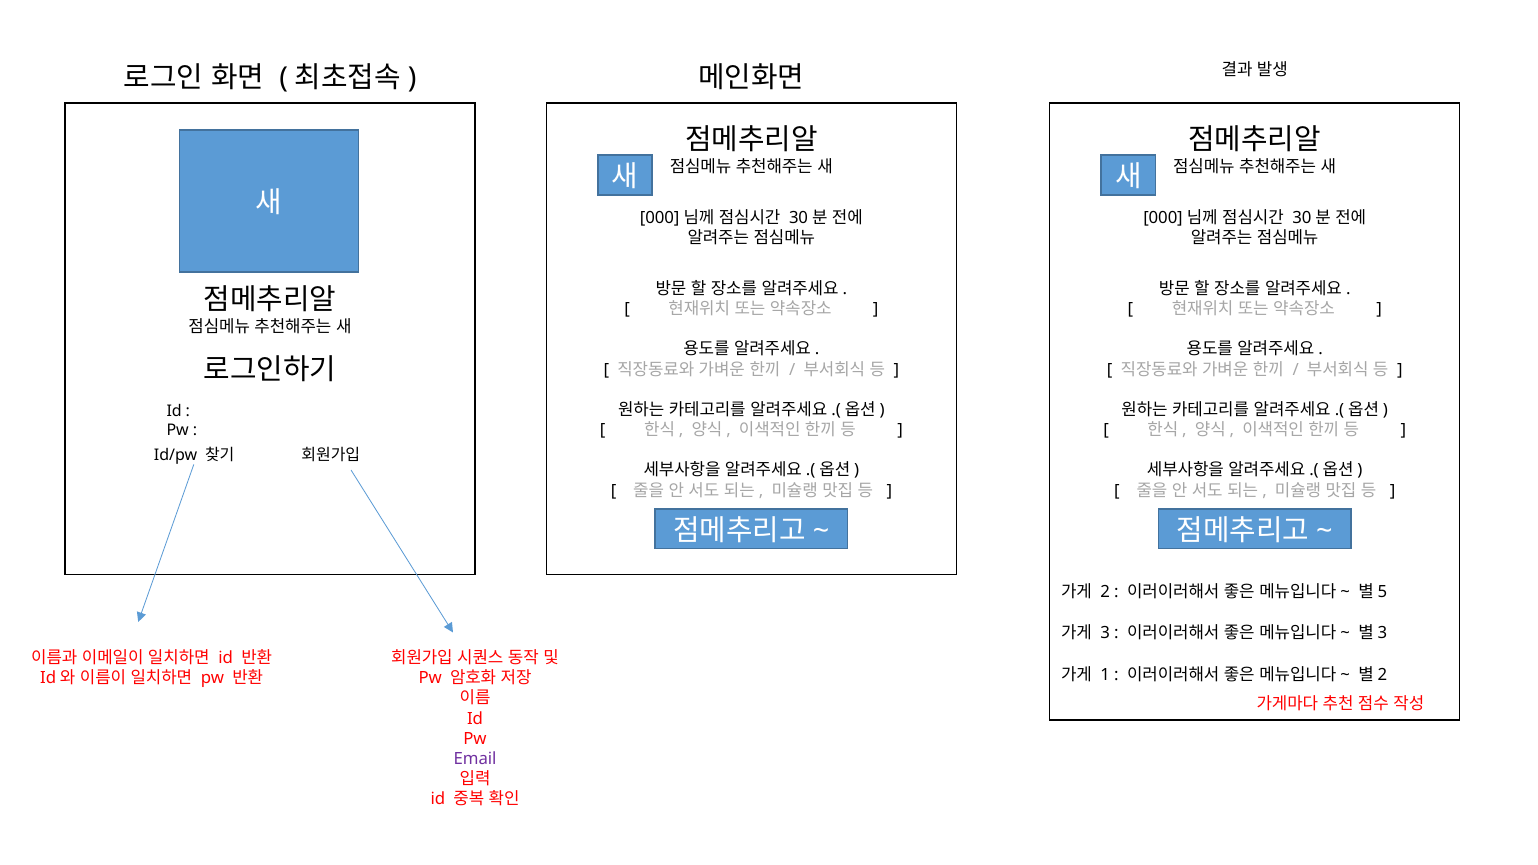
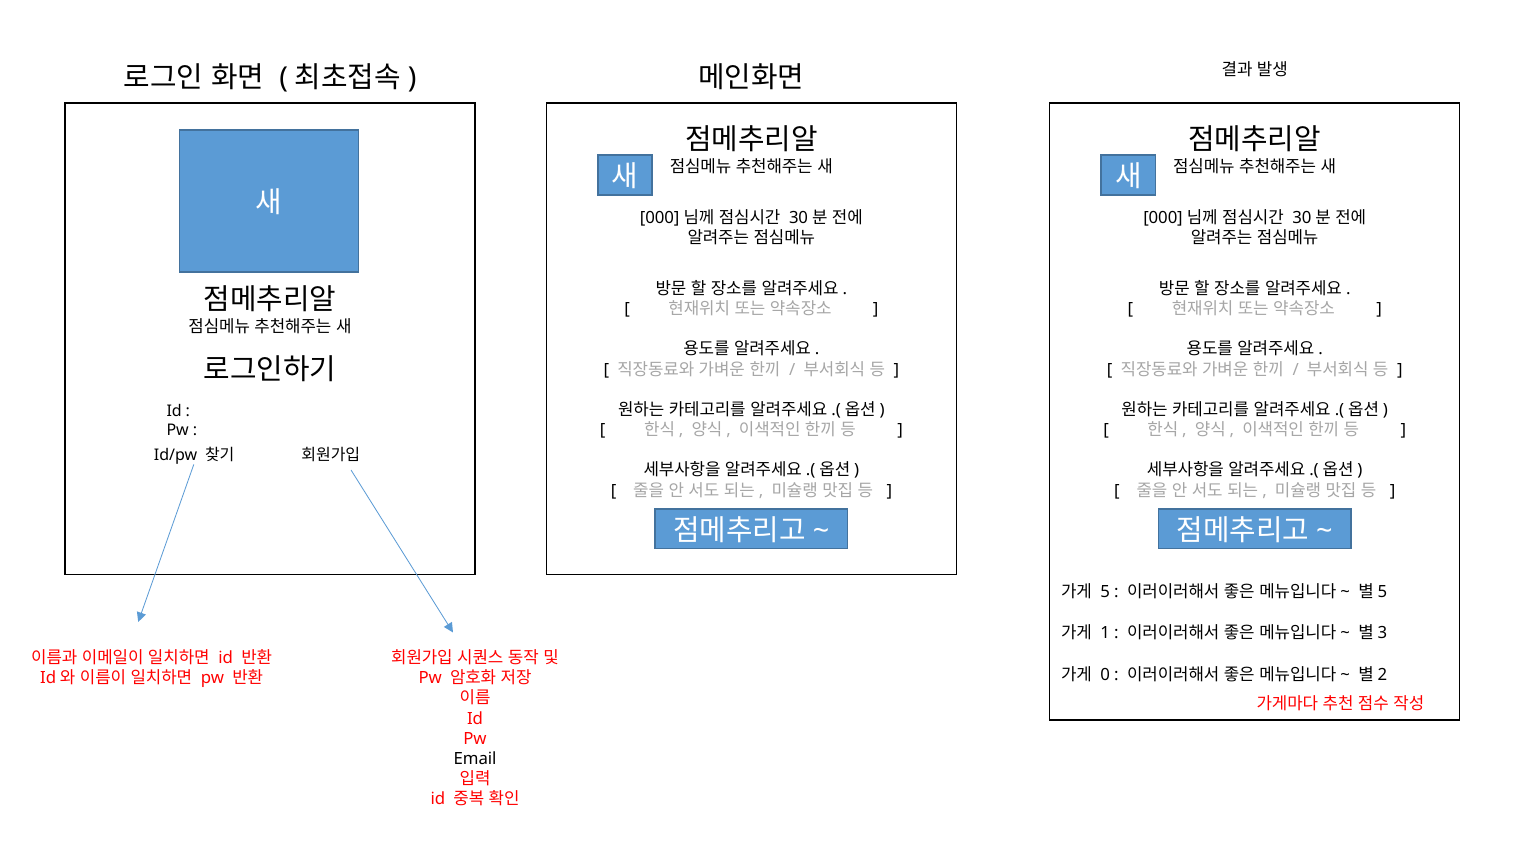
2: 2 -> 5 (1105, 592)
3: 3 -> 1 (1105, 633)
1: 1 -> 0 (1105, 675)
Email colour: purple -> black (475, 759)
